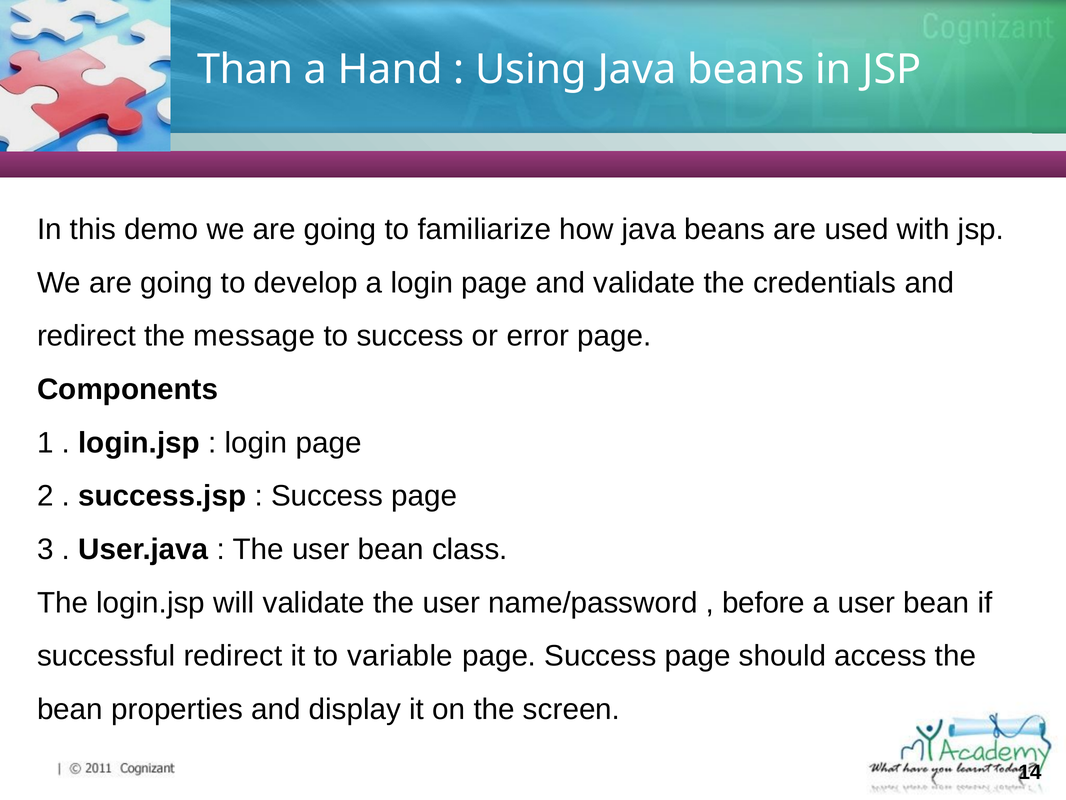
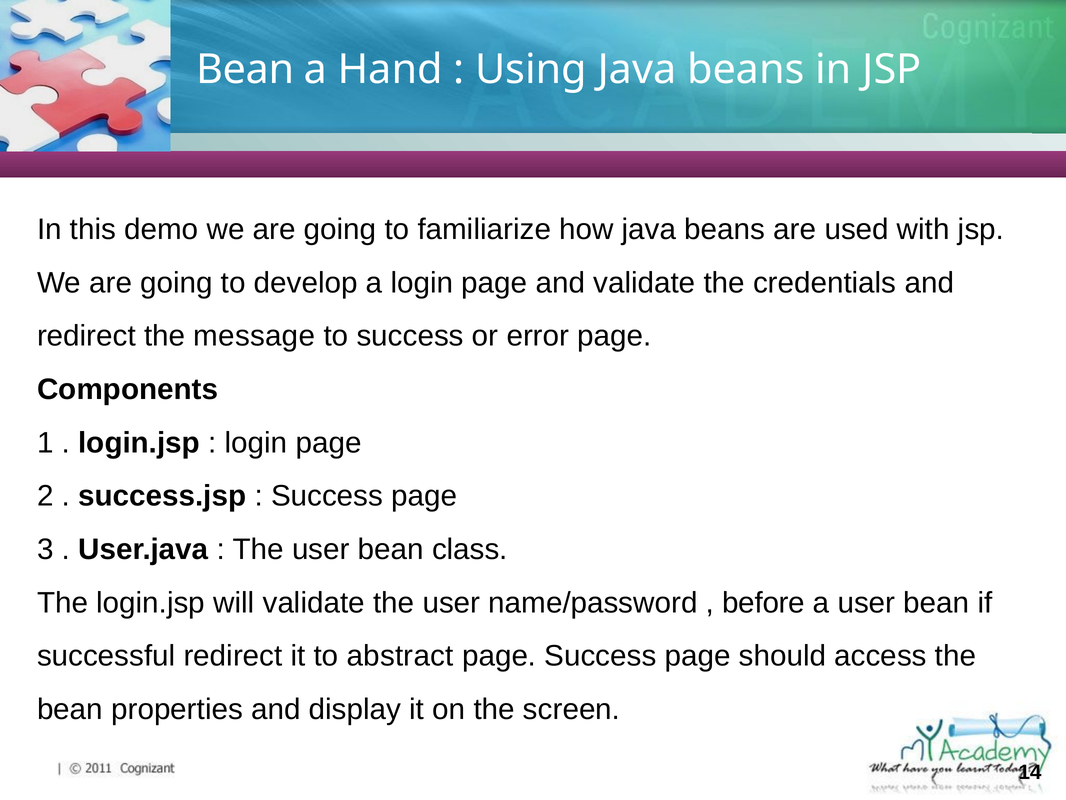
Than: Than -> Bean (245, 69)
variable: variable -> abstract (400, 656)
